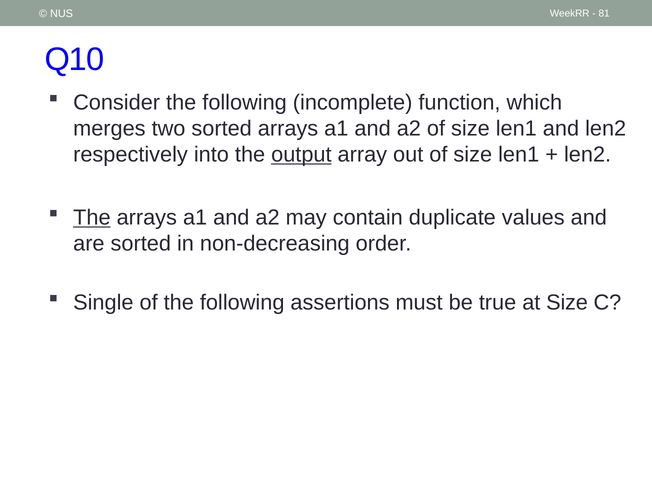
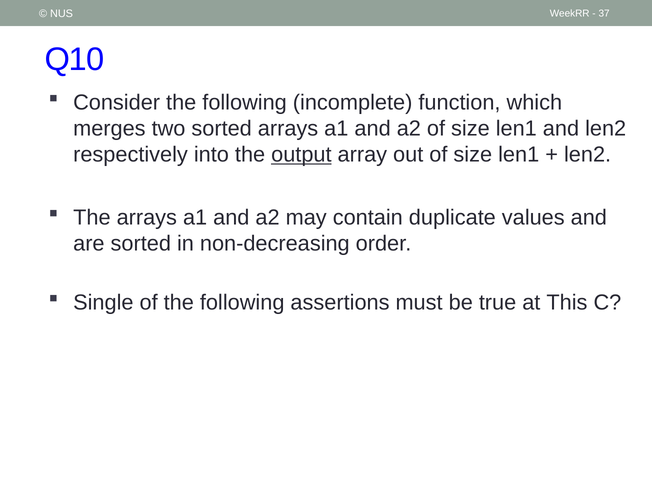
81: 81 -> 37 (604, 14)
The underline: present -> none (92, 218)
at Size: Size -> This (567, 302)
